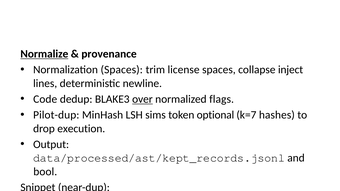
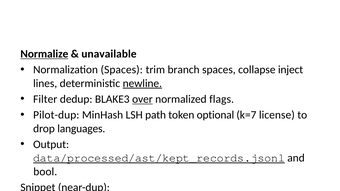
provenance: provenance -> unavailable (109, 54)
license: license -> branch (184, 70)
newline underline: none -> present (142, 83)
Code: Code -> Filter (45, 99)
sims: sims -> path (156, 115)
hashes: hashes -> license (277, 115)
execution: execution -> languages (81, 129)
data/processed/ast/kept_records.jsonl underline: none -> present (159, 158)
